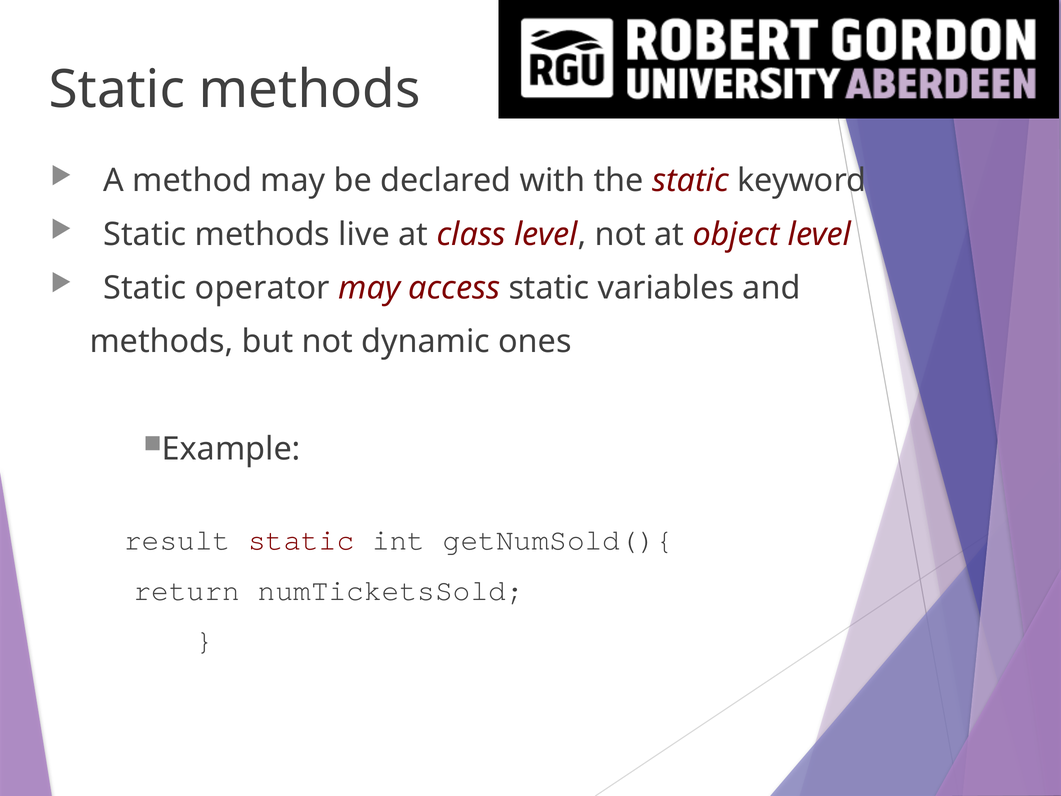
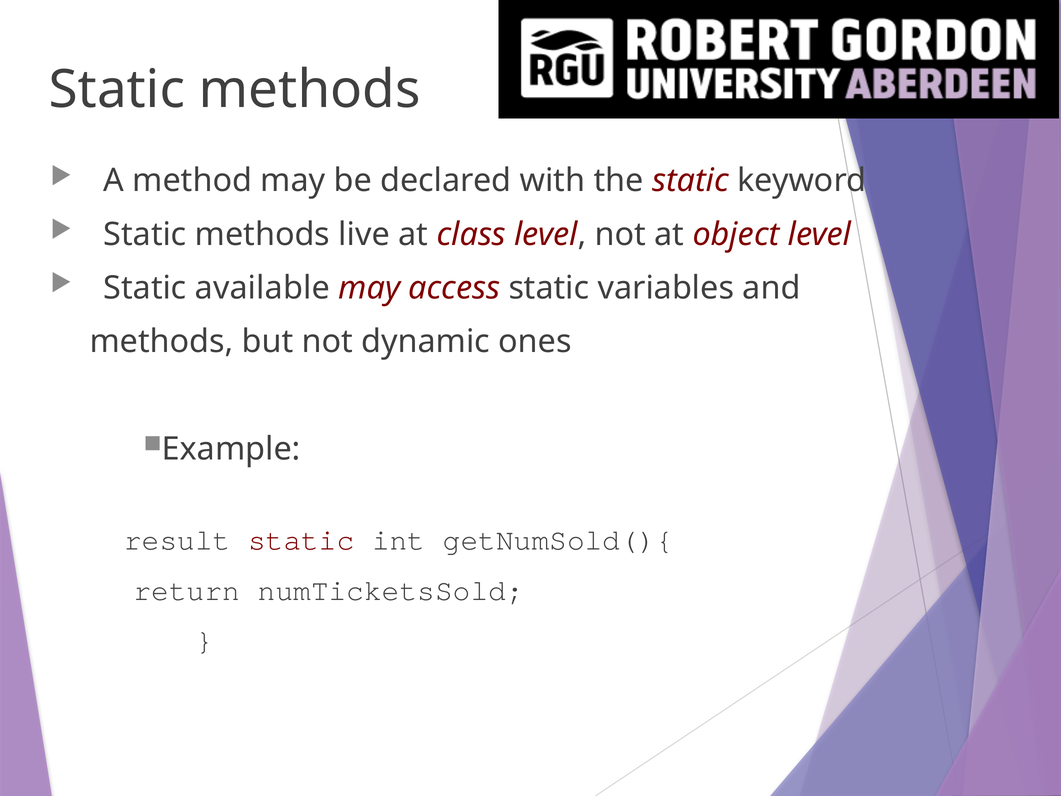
operator: operator -> available (262, 288)
